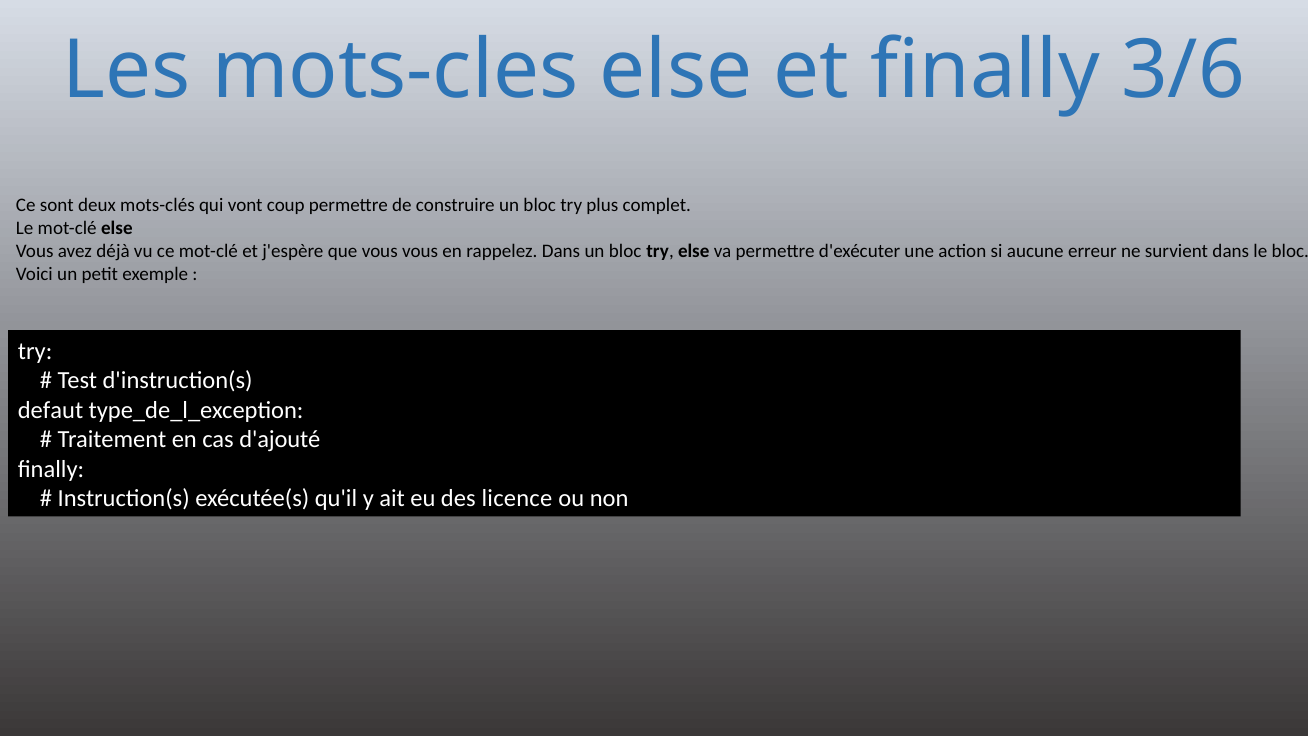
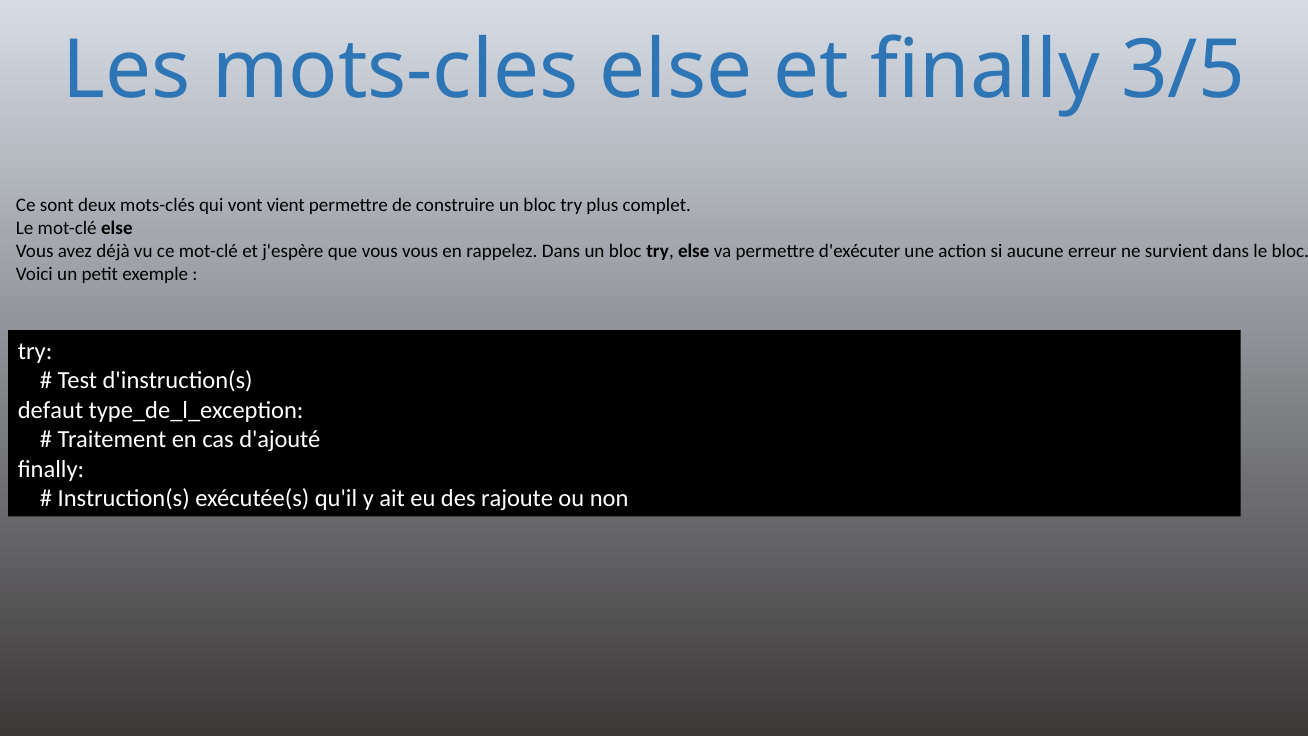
3/6: 3/6 -> 3/5 (1183, 71)
coup: coup -> vient (286, 205)
licence: licence -> rajoute (517, 498)
